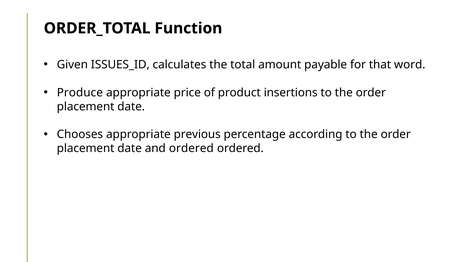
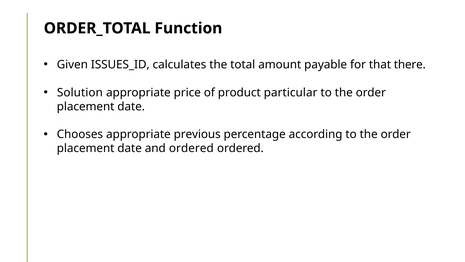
word: word -> there (410, 65)
Produce: Produce -> Solution (80, 92)
insertions: insertions -> particular (291, 92)
